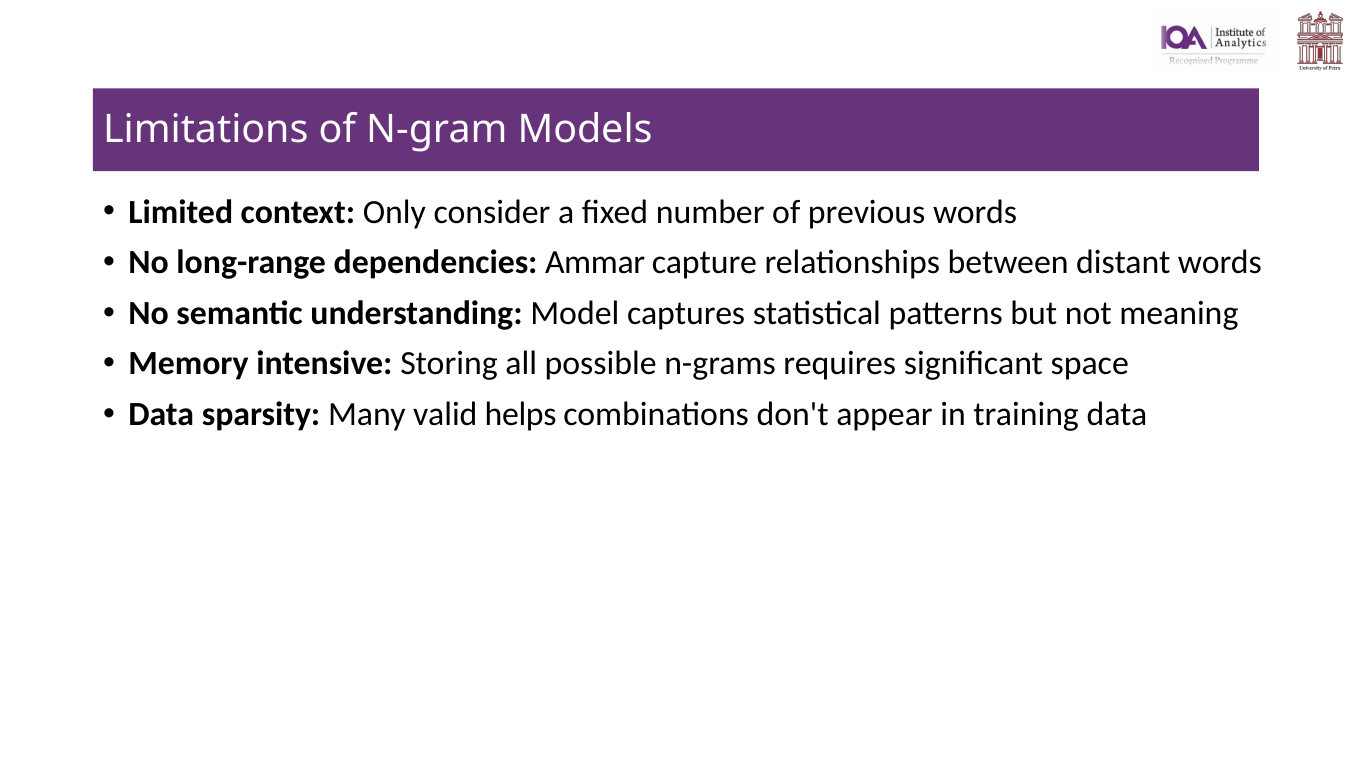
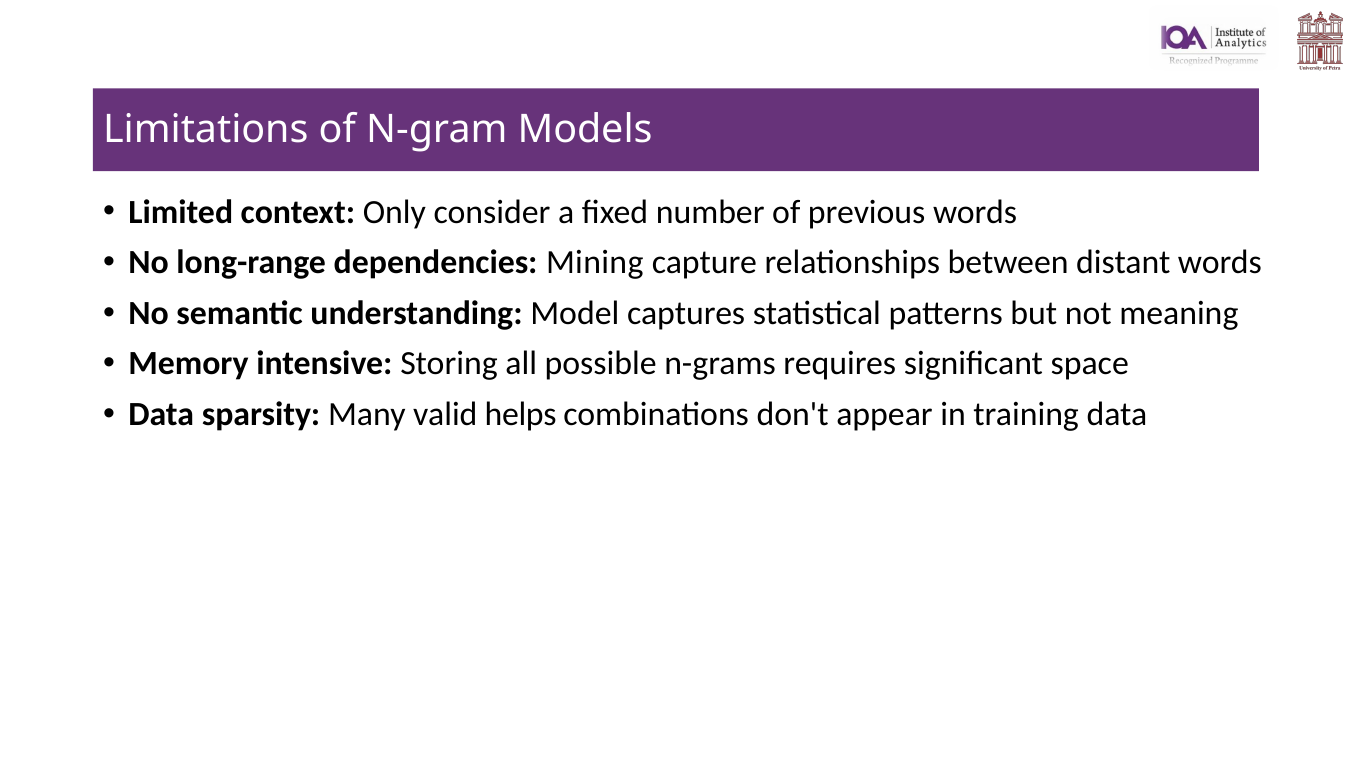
Ammar: Ammar -> Mining (595, 263)
